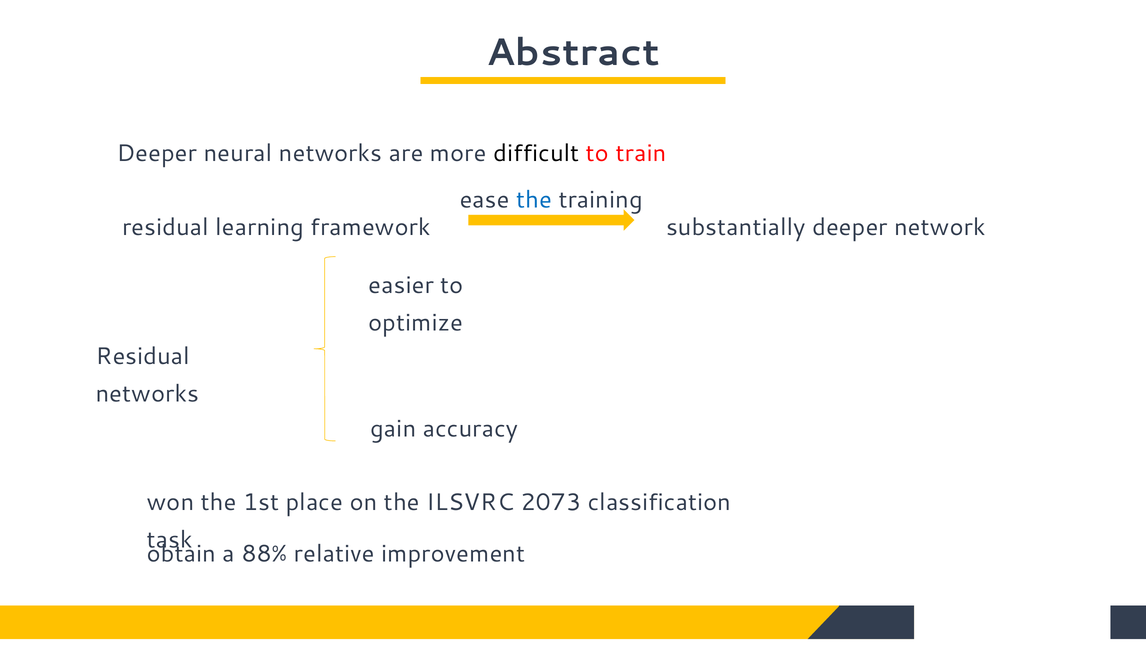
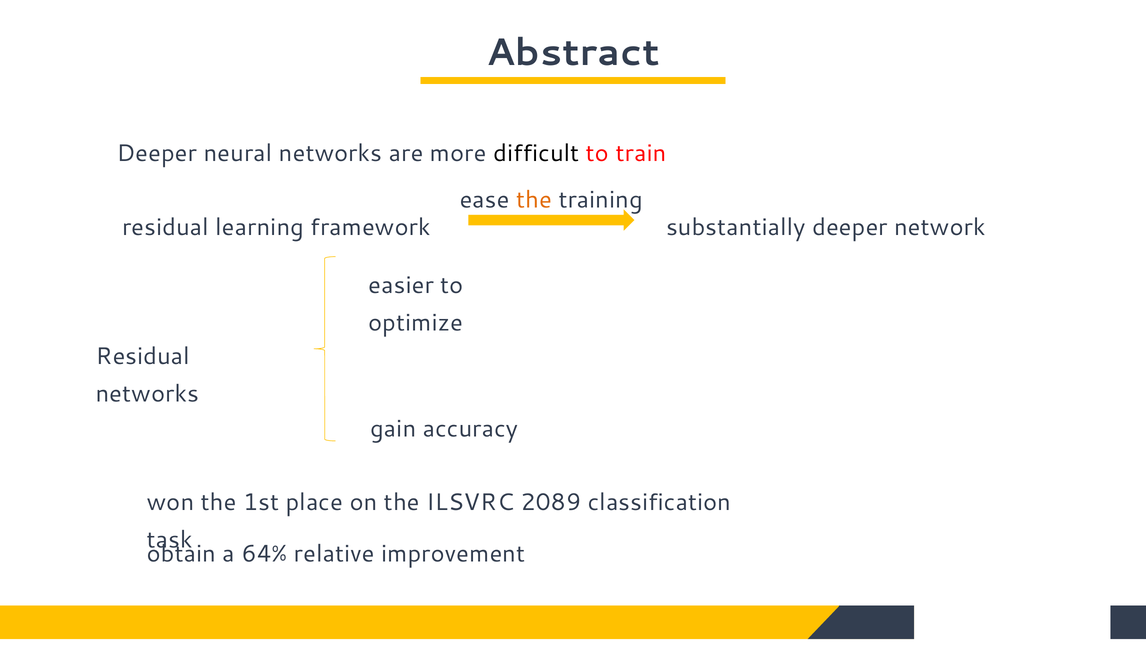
the colour: blue -> orange (534, 200)
2073: 2073 -> 2089 (551, 502)
88%: 88% -> 64% (264, 553)
